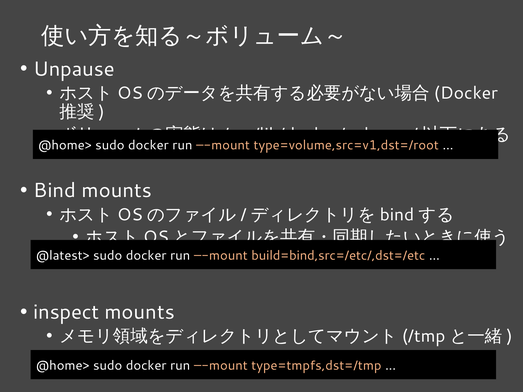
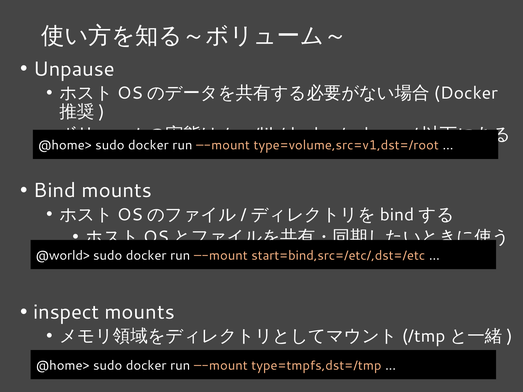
@latest>: @latest> -> @world> (63, 256)
build=bind,src=/etc/,dst=/etc: build=bind,src=/etc/,dst=/etc -> start=bind,src=/etc/,dst=/etc (338, 256)
